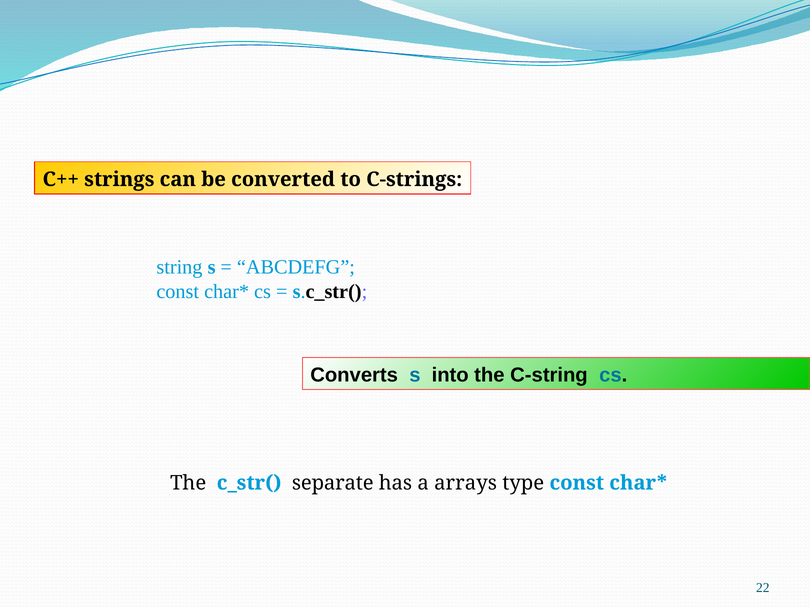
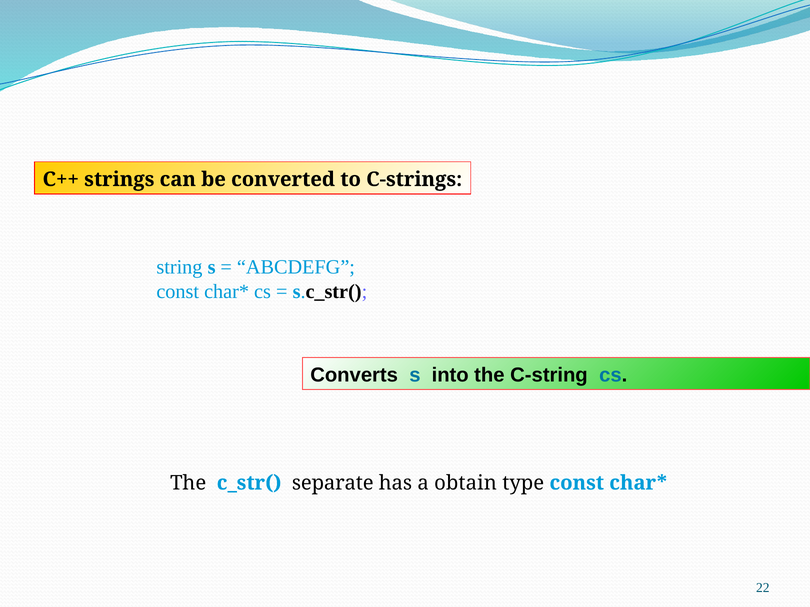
arrays: arrays -> obtain (466, 483)
